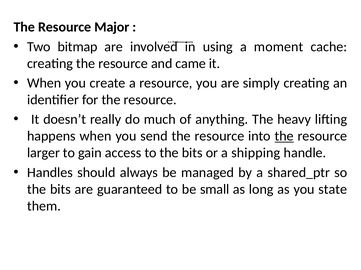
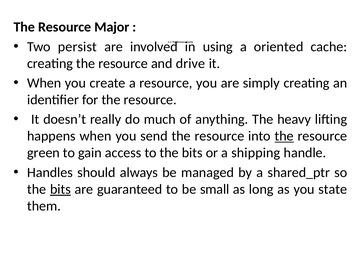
bitmap: bitmap -> persist (77, 47)
moment: moment -> oriented (279, 47)
came: came -> drive (191, 64)
larger: larger -> green (43, 153)
bits underline: none -> present (60, 190)
